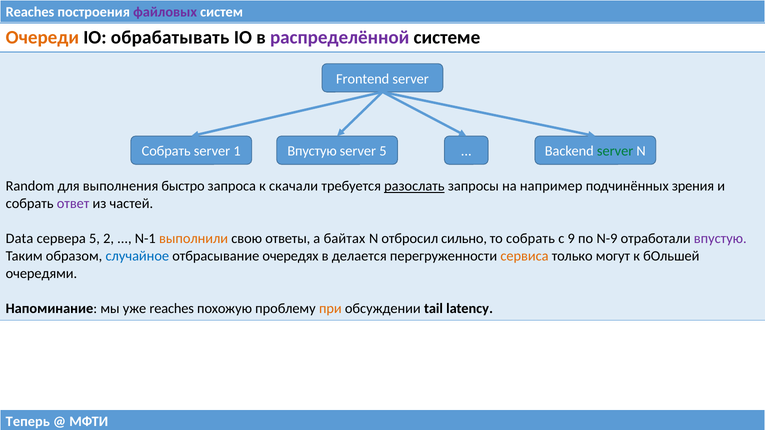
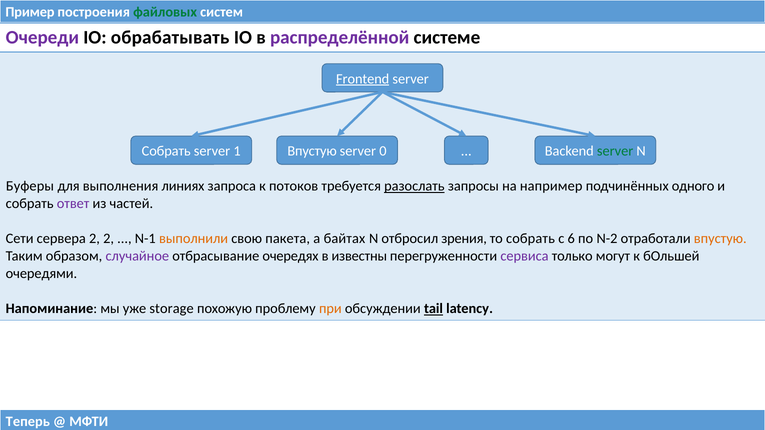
Reaches: Reaches -> Пример (30, 12)
файловых colour: purple -> green (165, 12)
Очереди colour: orange -> purple (42, 38)
Frontend underline: none -> present (363, 79)
server 5: 5 -> 0 (383, 151)
Random: Random -> Буферы (30, 186)
быстро: быстро -> линиях (183, 186)
скачали: скачали -> потоков (294, 186)
зрения: зрения -> одного (693, 186)
Data: Data -> Сети (20, 239)
сервера 5: 5 -> 2 (95, 239)
ответы: ответы -> пакета (288, 239)
сильно: сильно -> зрения (464, 239)
9: 9 -> 6 (571, 239)
N-9: N-9 -> N-2 (607, 239)
впустую colour: purple -> orange (720, 239)
случайное colour: blue -> purple (137, 256)
делается: делается -> известны (359, 256)
сервиса colour: orange -> purple (524, 256)
уже reaches: reaches -> storage (172, 309)
tail underline: none -> present (433, 309)
